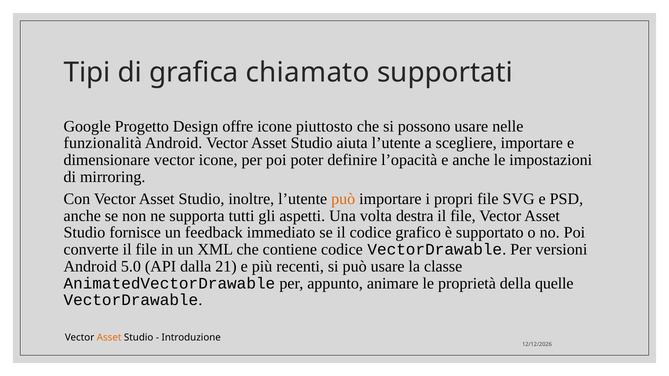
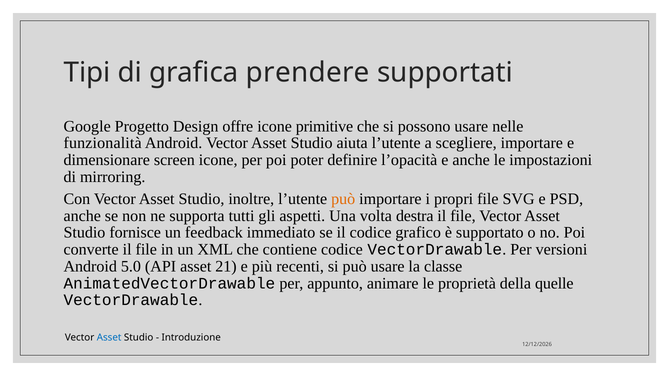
chiamato: chiamato -> prendere (308, 73)
piuttosto: piuttosto -> primitive (324, 126)
dimensionare vector: vector -> screen (174, 160)
API dalla: dalla -> asset (196, 267)
Asset colour: orange -> blue (109, 338)
